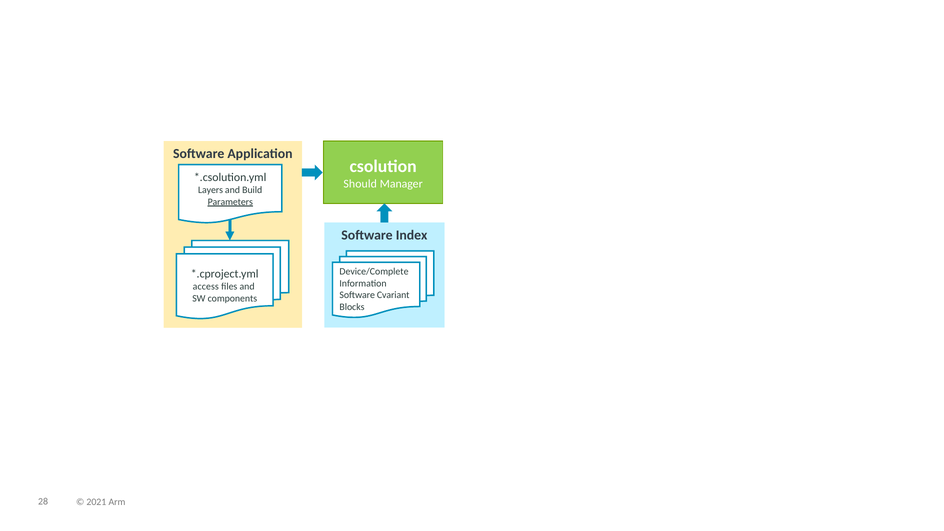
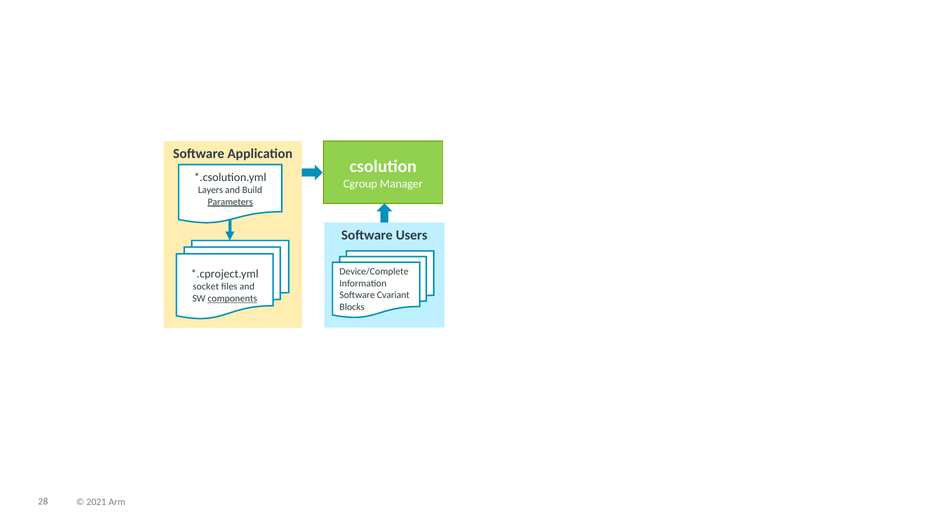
Should: Should -> Cgroup (360, 184)
Index: Index -> Users (412, 235)
access: access -> socket (206, 287)
components underline: none -> present (232, 298)
